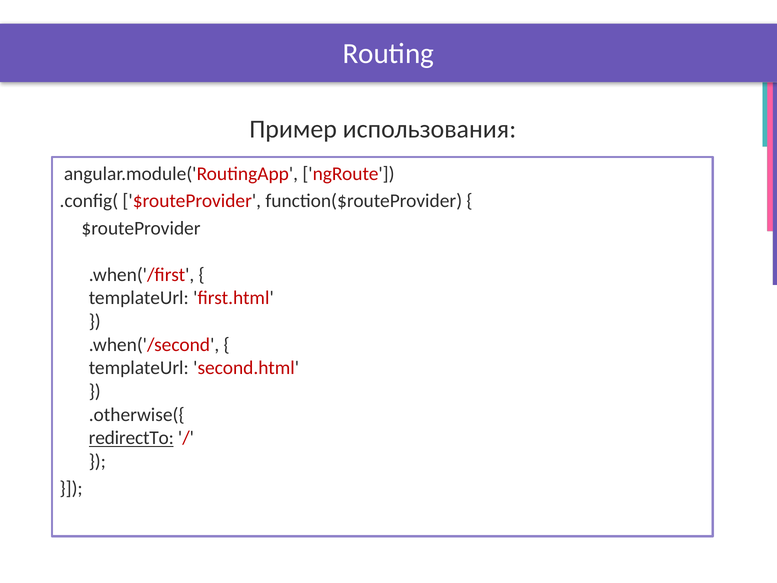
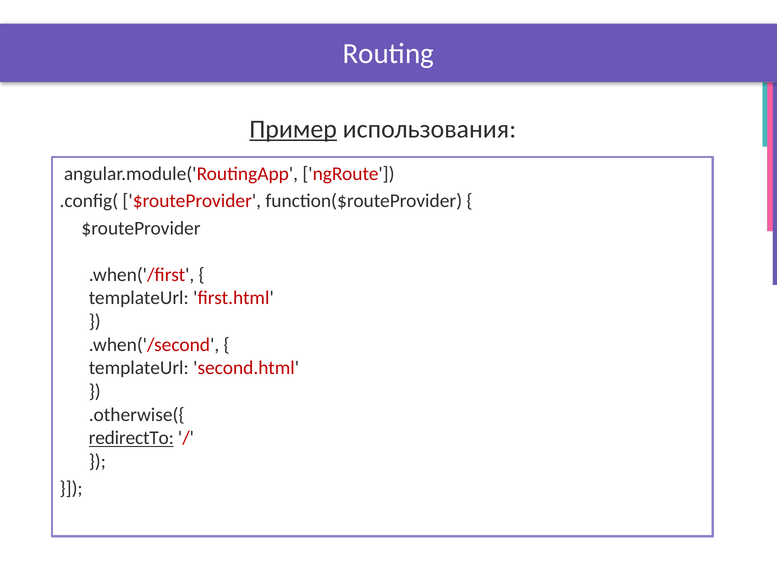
Пример underline: none -> present (293, 129)
